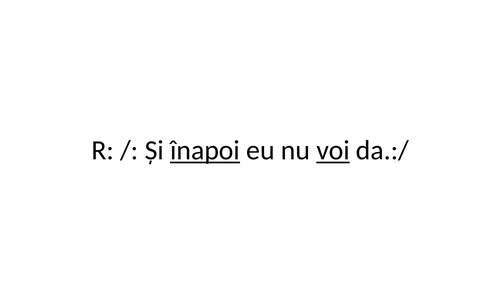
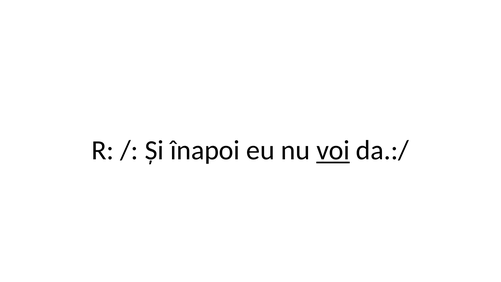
înapoi underline: present -> none (205, 150)
